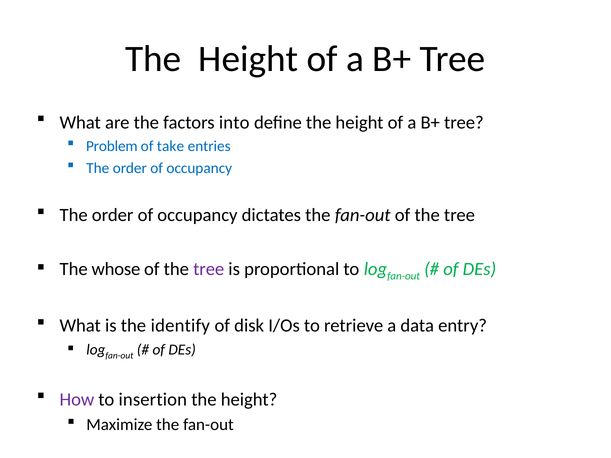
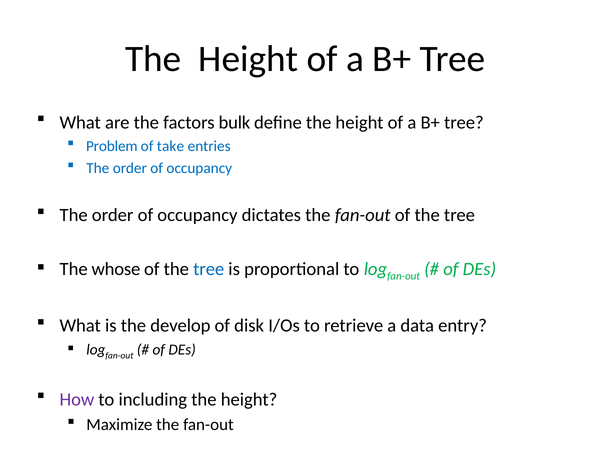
into: into -> bulk (234, 122)
tree colour: purple -> blue (209, 269)
identify: identify -> develop (180, 326)
insertion: insertion -> including (153, 400)
